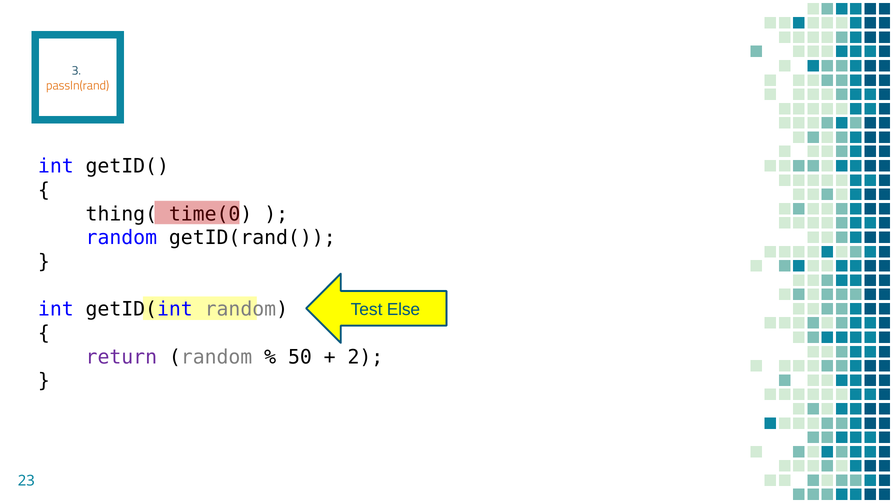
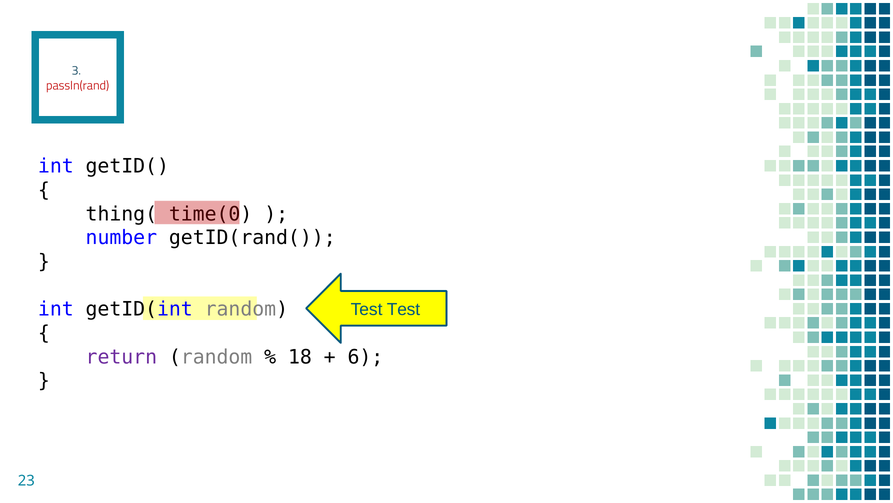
passIn(rand colour: orange -> red (78, 85)
random: random -> number (121, 238)
Test Else: Else -> Test (403, 309)
50: 50 -> 18 (300, 357)
2: 2 -> 6 (365, 357)
